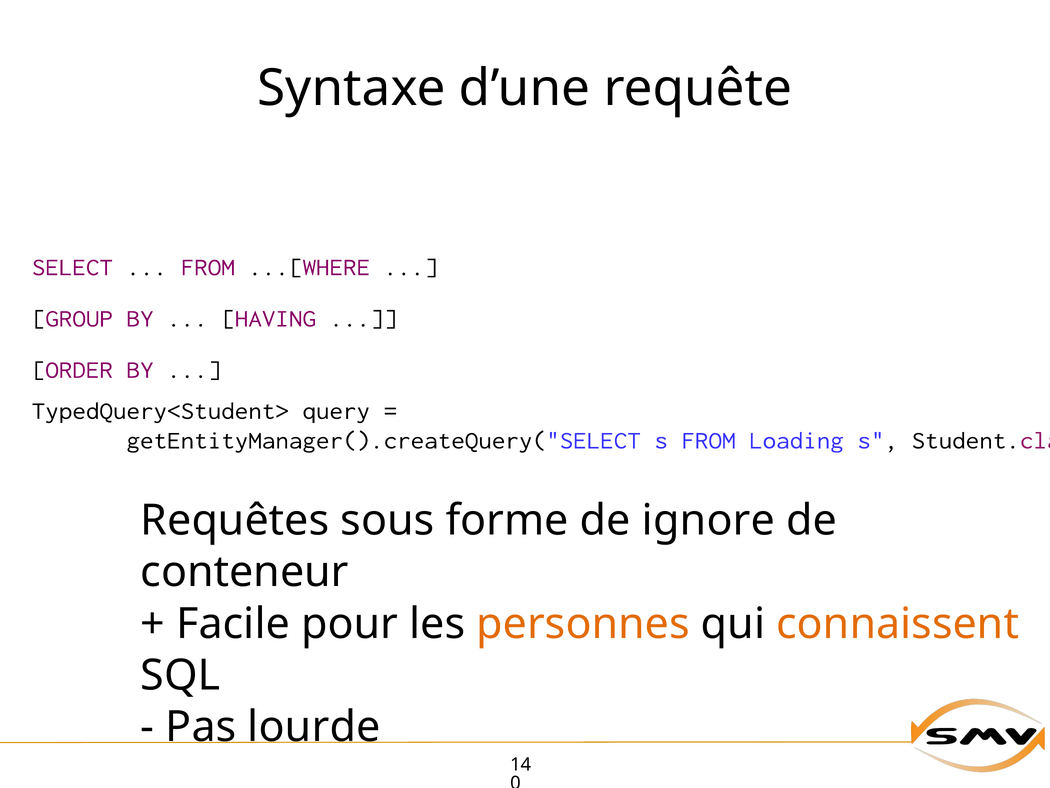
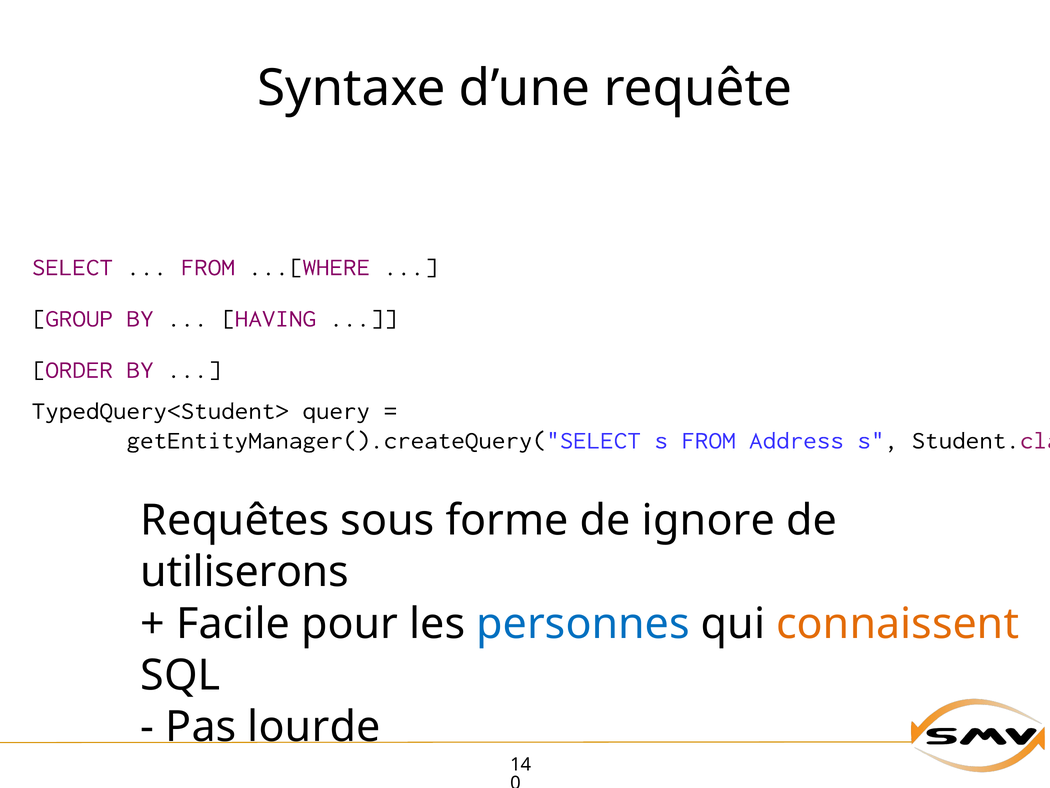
Loading: Loading -> Address (796, 440)
conteneur: conteneur -> utiliserons (245, 572)
personnes colour: orange -> blue (583, 623)
